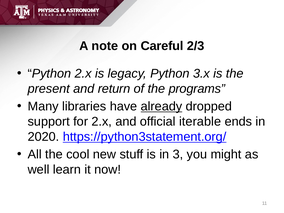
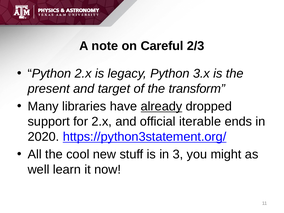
return: return -> target (114, 89)
programs: programs -> transform (197, 89)
